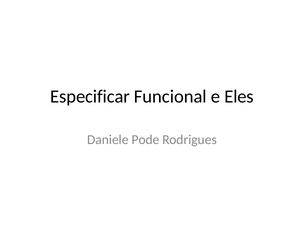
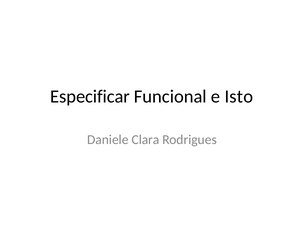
Eles: Eles -> Isto (239, 97)
Pode: Pode -> Clara (145, 140)
